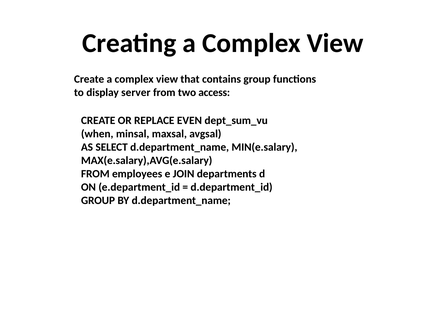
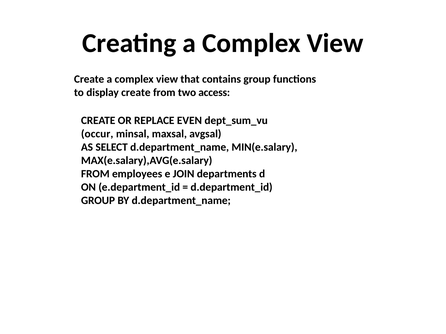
display server: server -> create (136, 93)
when: when -> occur (97, 134)
